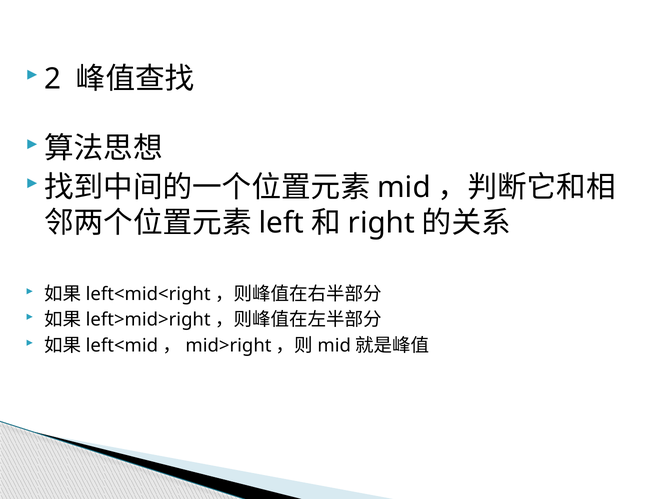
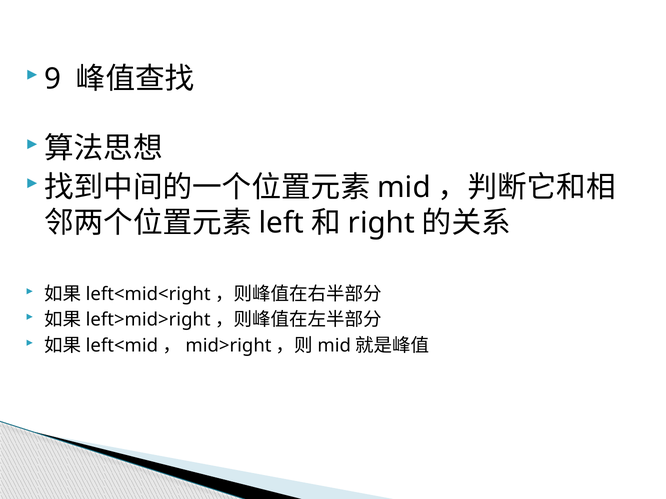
2: 2 -> 9 (53, 79)
